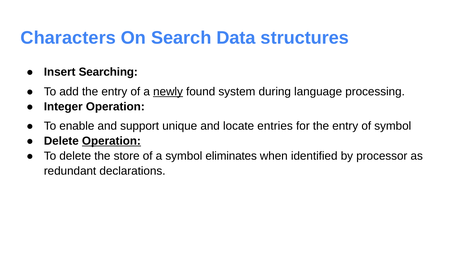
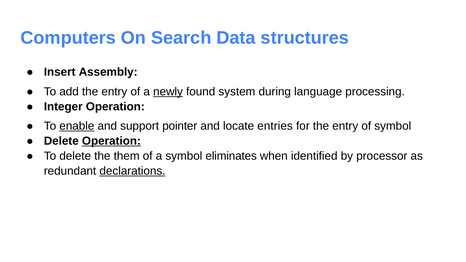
Characters: Characters -> Computers (68, 38)
Searching: Searching -> Assembly (108, 72)
enable underline: none -> present (77, 126)
unique: unique -> pointer (180, 126)
store: store -> them (127, 156)
declarations underline: none -> present (132, 171)
